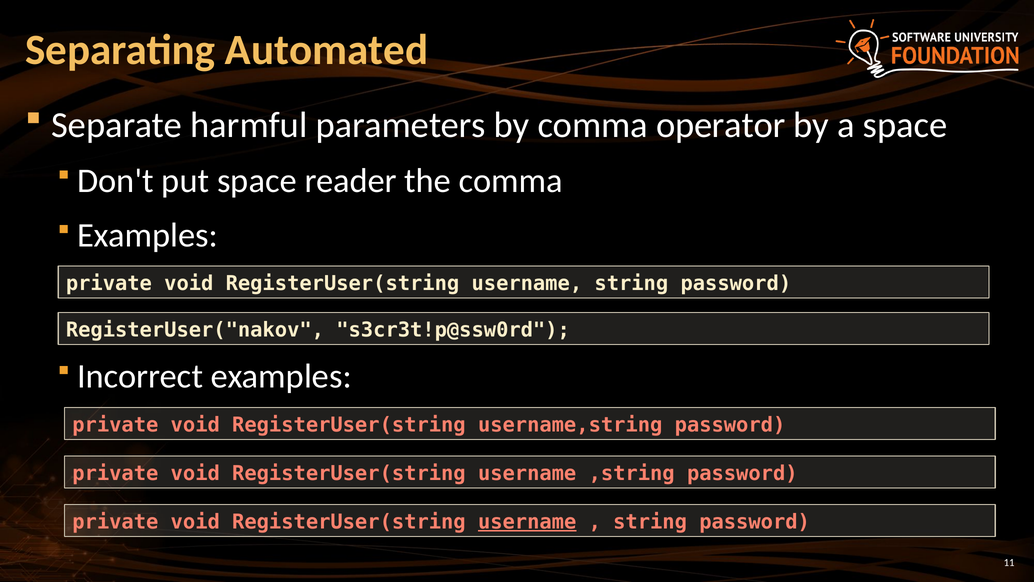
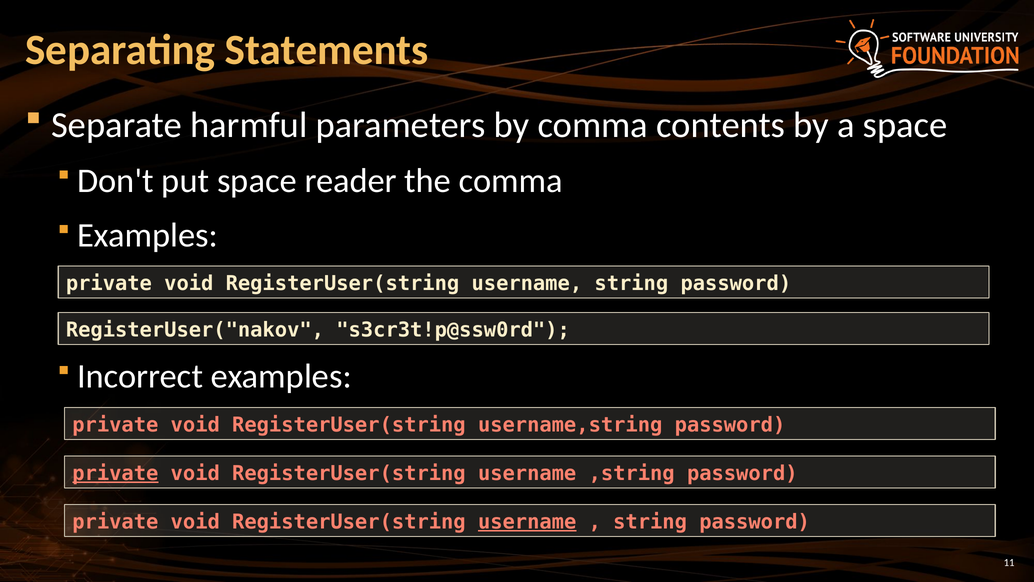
Automated: Automated -> Statements (327, 50)
operator: operator -> contents (721, 125)
private underline: none -> present (115, 473)
